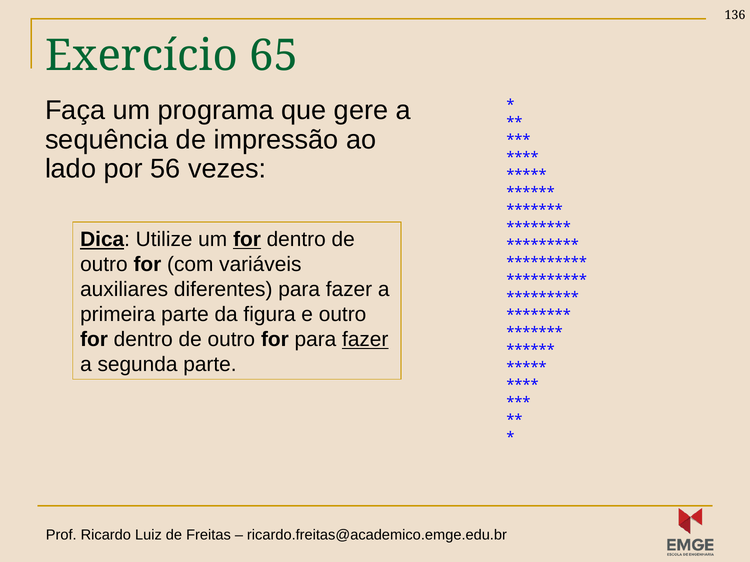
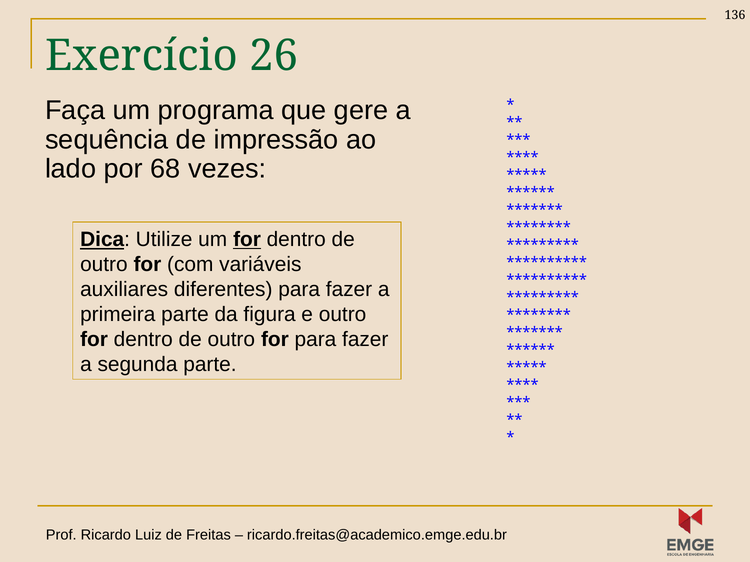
65: 65 -> 26 (274, 56)
56: 56 -> 68 (165, 169)
fazer underline: present -> none (365, 340)
